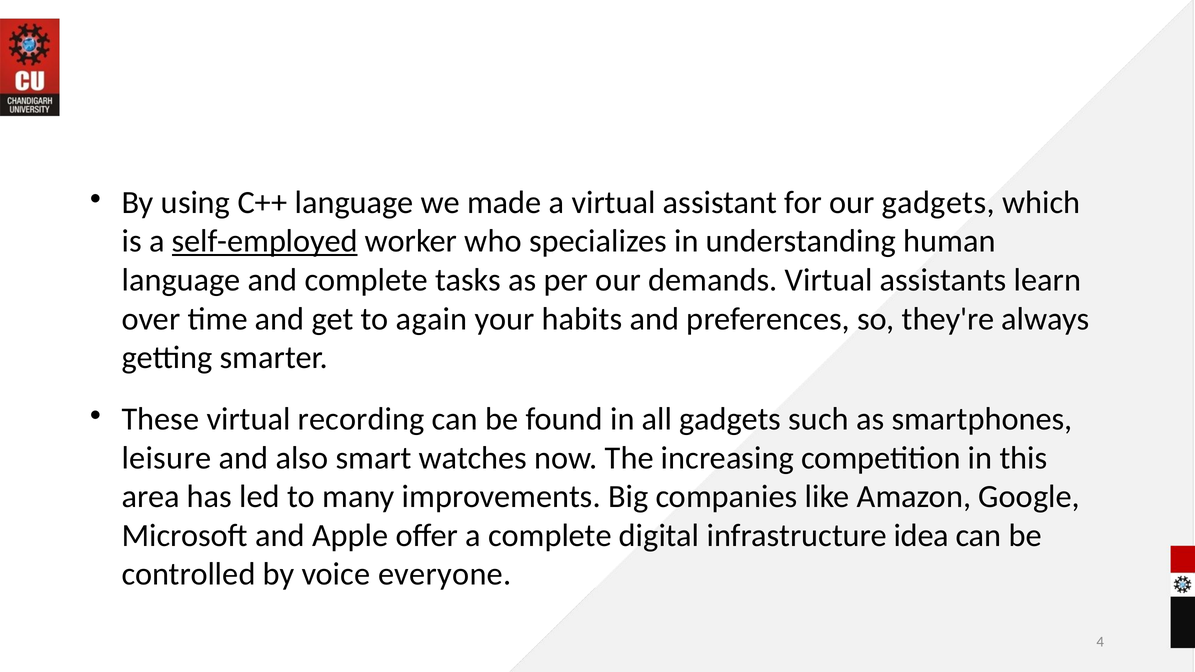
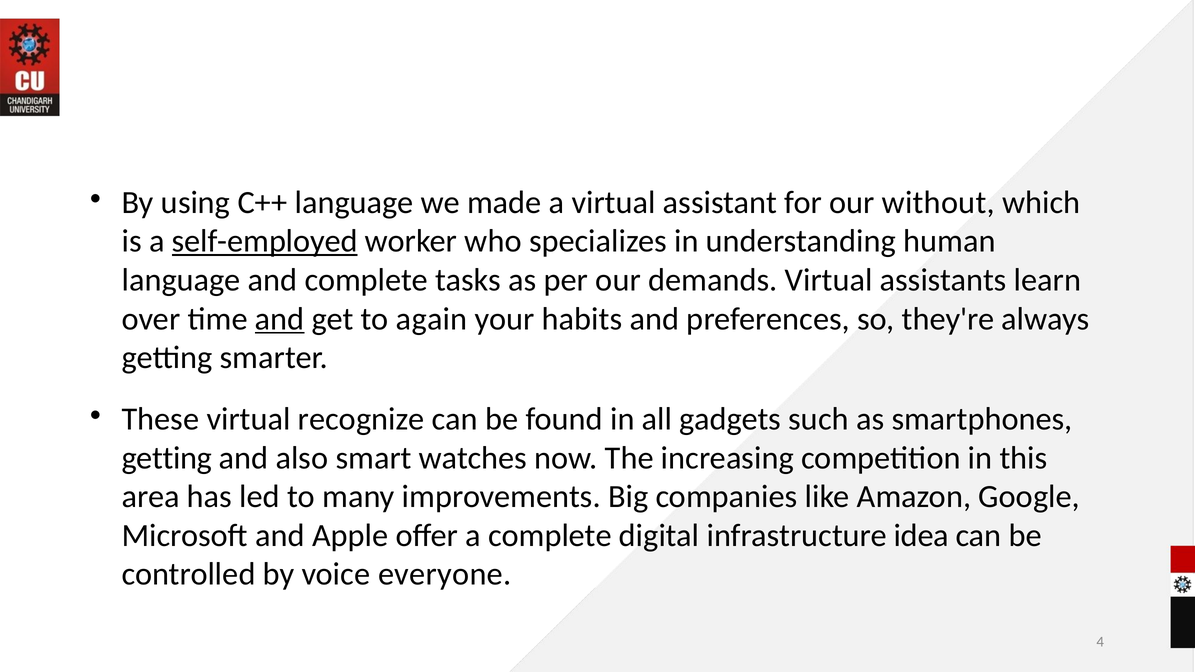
our gadgets: gadgets -> without (938, 202)
and underline: none -> present (280, 319)
recording: recording -> recognize (361, 419)
leisure: leisure -> getting (167, 458)
